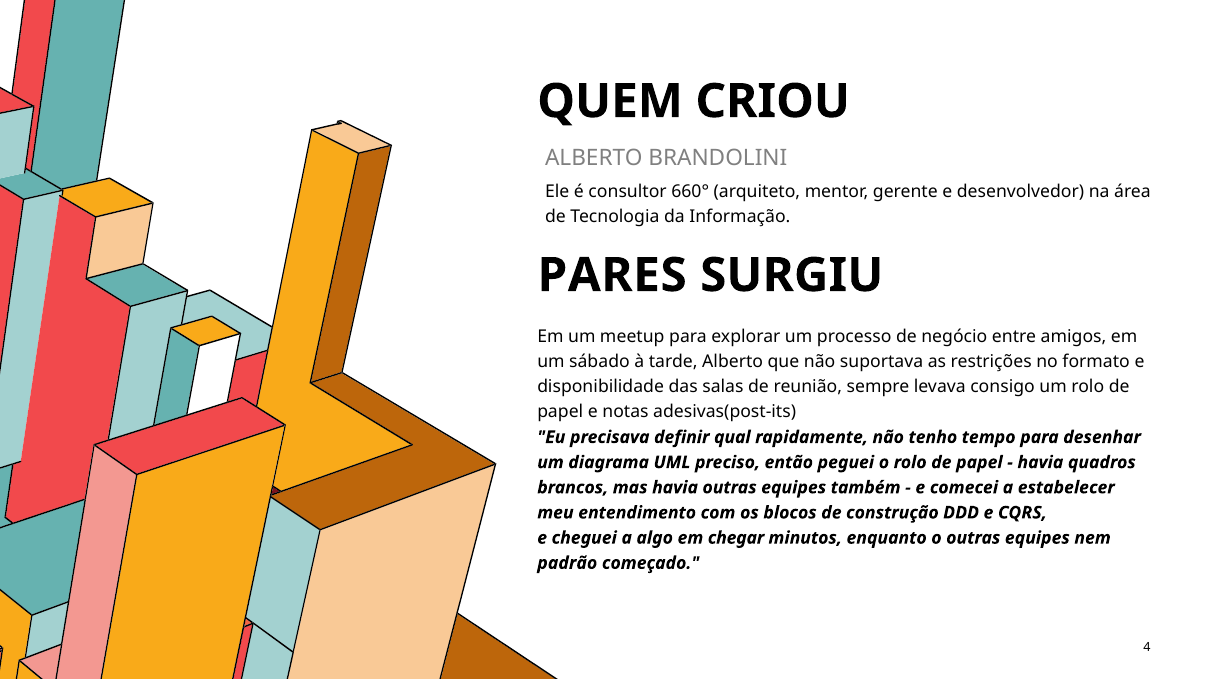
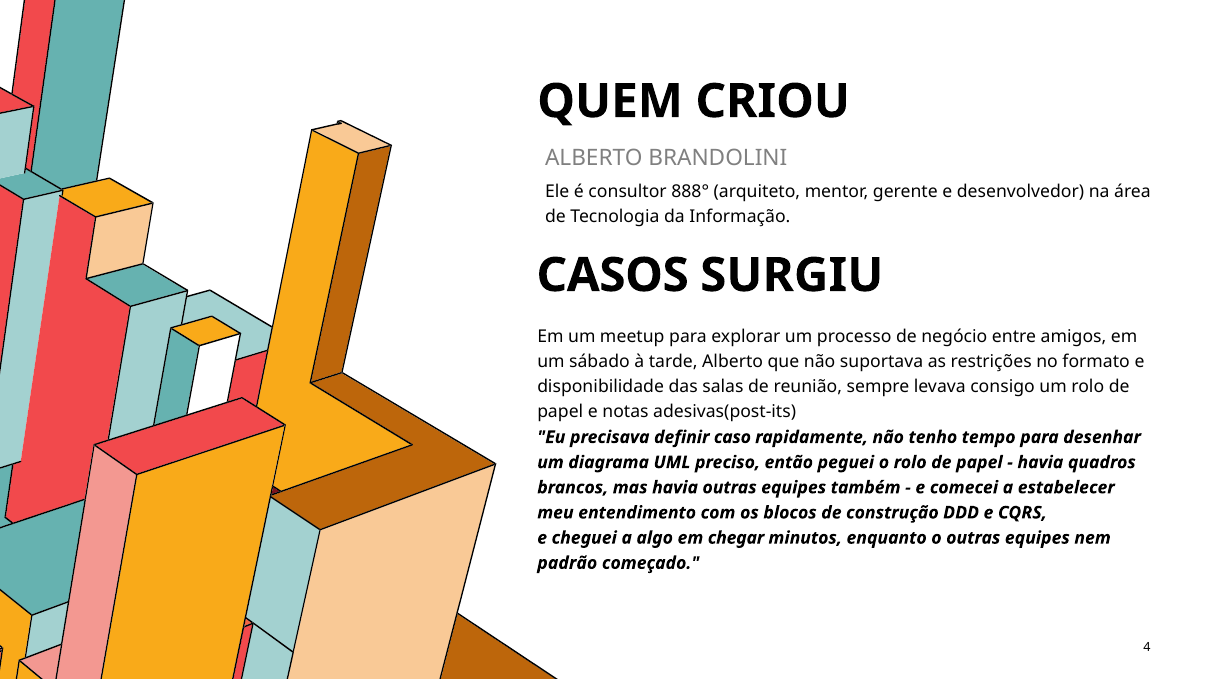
660°: 660° -> 888° (690, 192)
PARES: PARES -> CASOS (613, 275)
qual: qual -> caso (732, 437)
